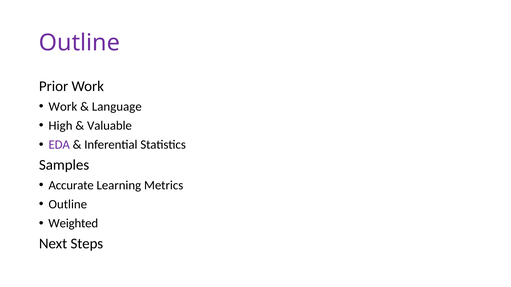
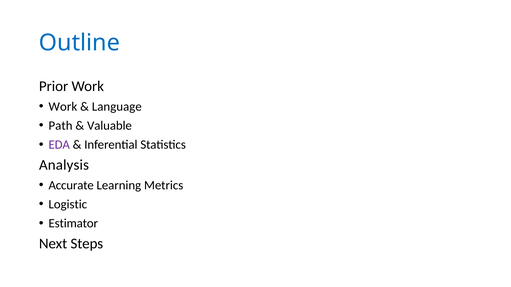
Outline colour: purple -> blue (79, 43)
High: High -> Path (61, 126)
Samples: Samples -> Analysis (64, 165)
Outline: Outline -> Logistic (68, 205)
Weighted: Weighted -> Estimator (73, 224)
